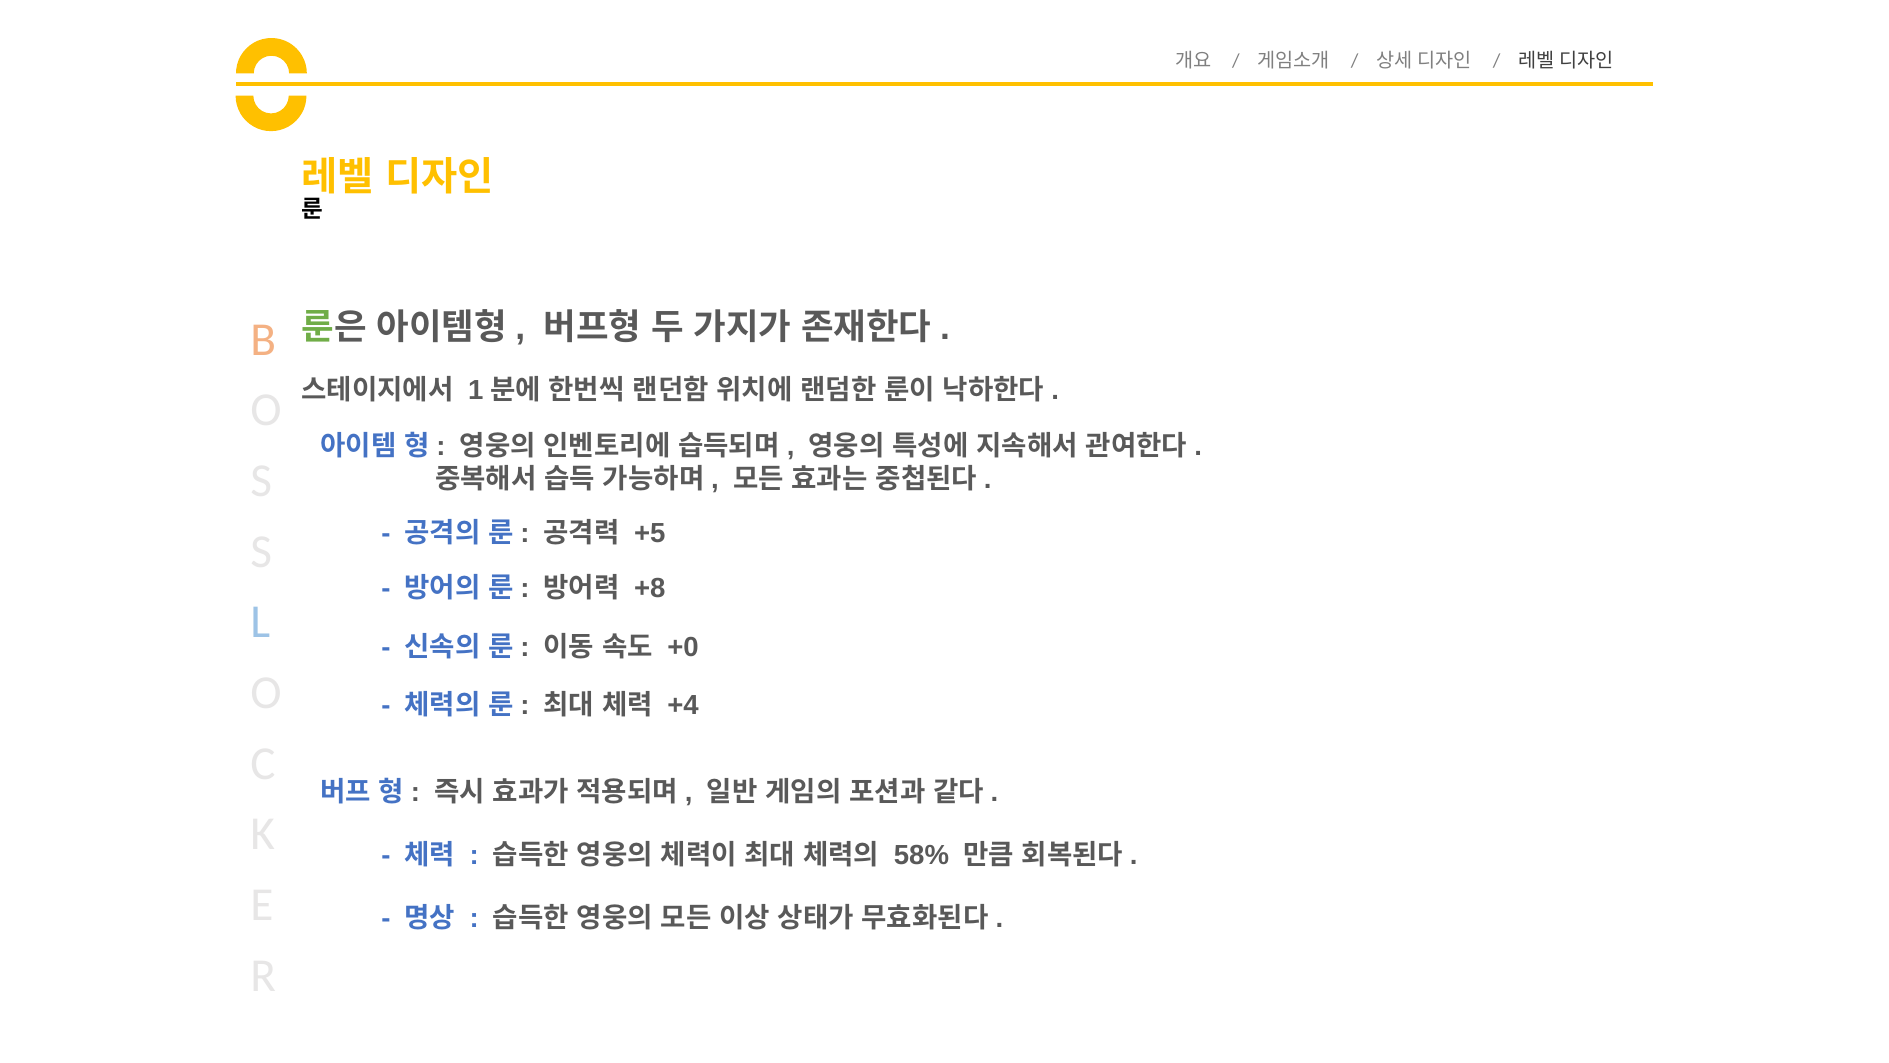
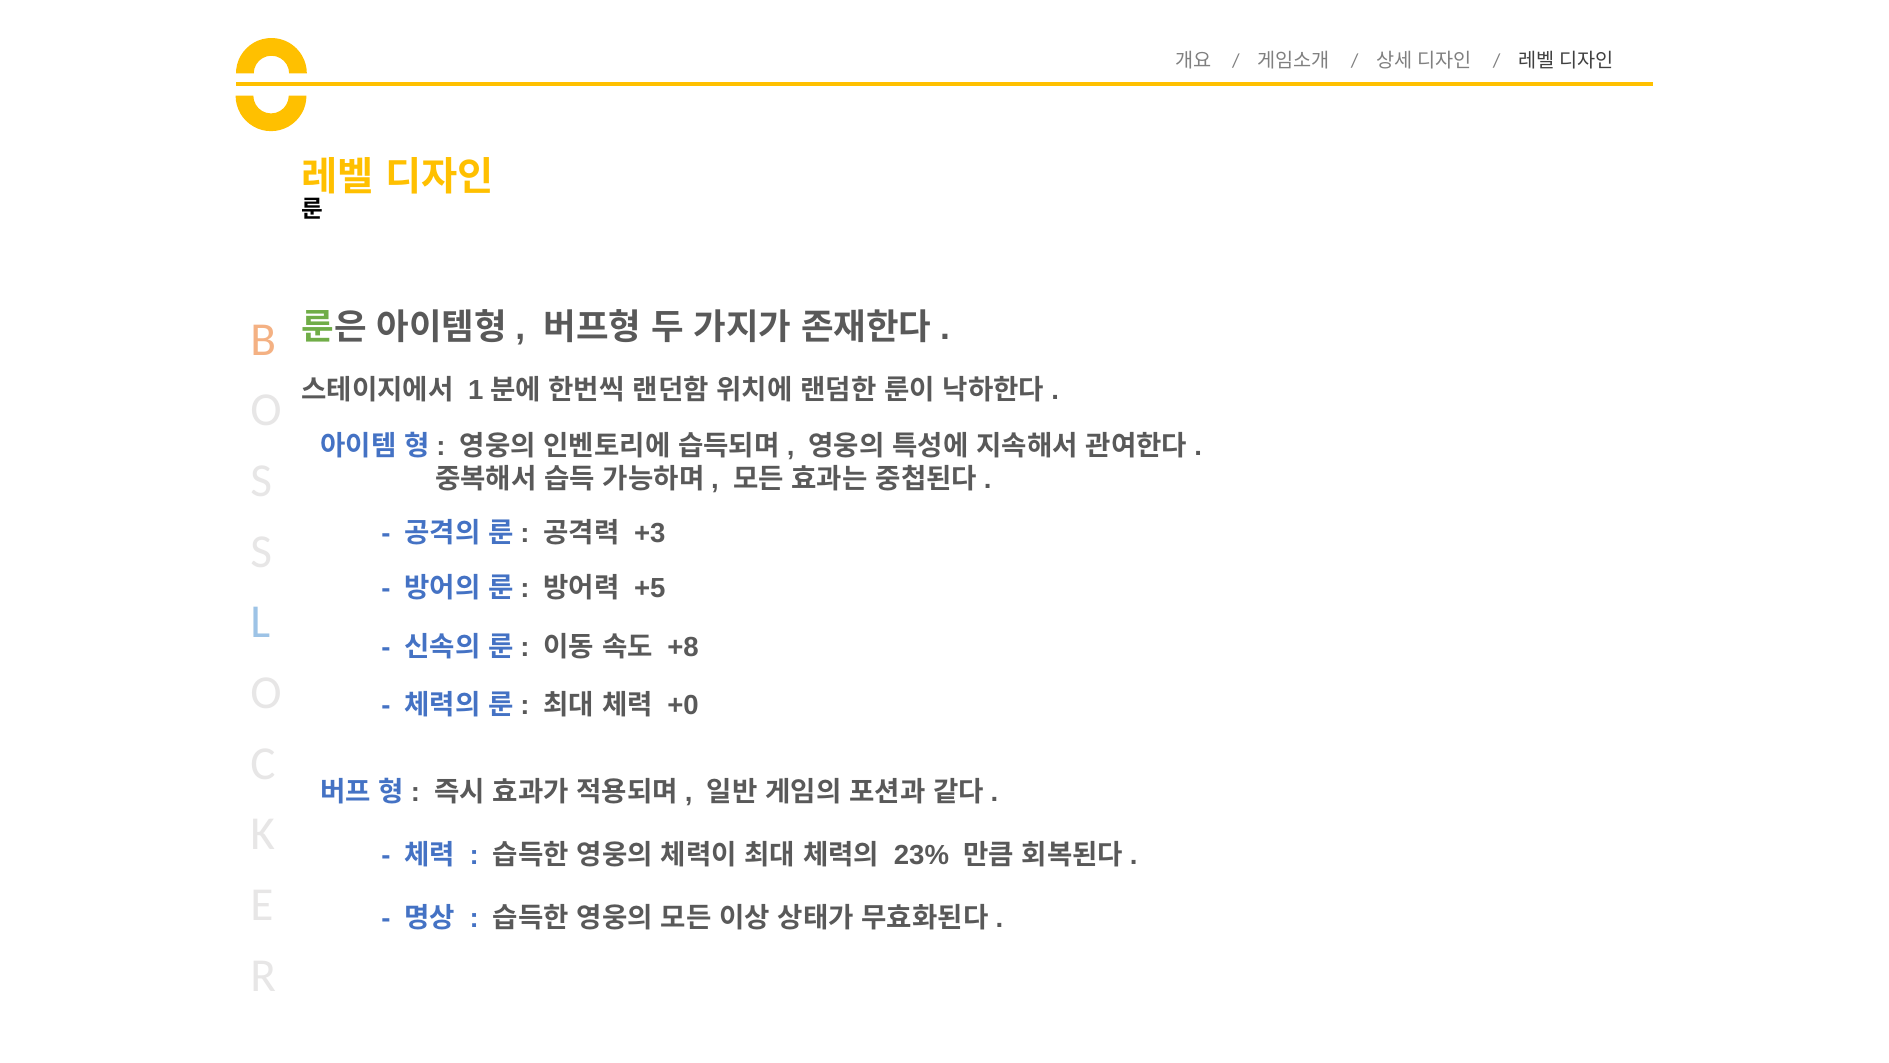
+5: +5 -> +3 (650, 533)
+8: +8 -> +5 (650, 589)
+0: +0 -> +8 (683, 647)
+4: +4 -> +0 (683, 705)
58%: 58% -> 23% (921, 855)
